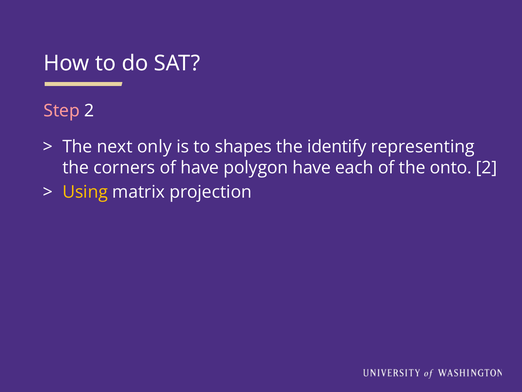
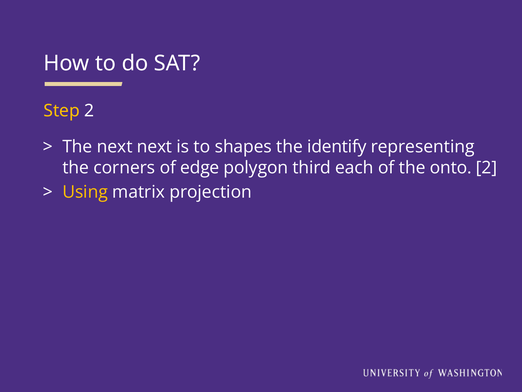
Step colour: pink -> yellow (62, 111)
next only: only -> next (155, 147)
of have: have -> edge (200, 168)
polygon have: have -> third (312, 168)
